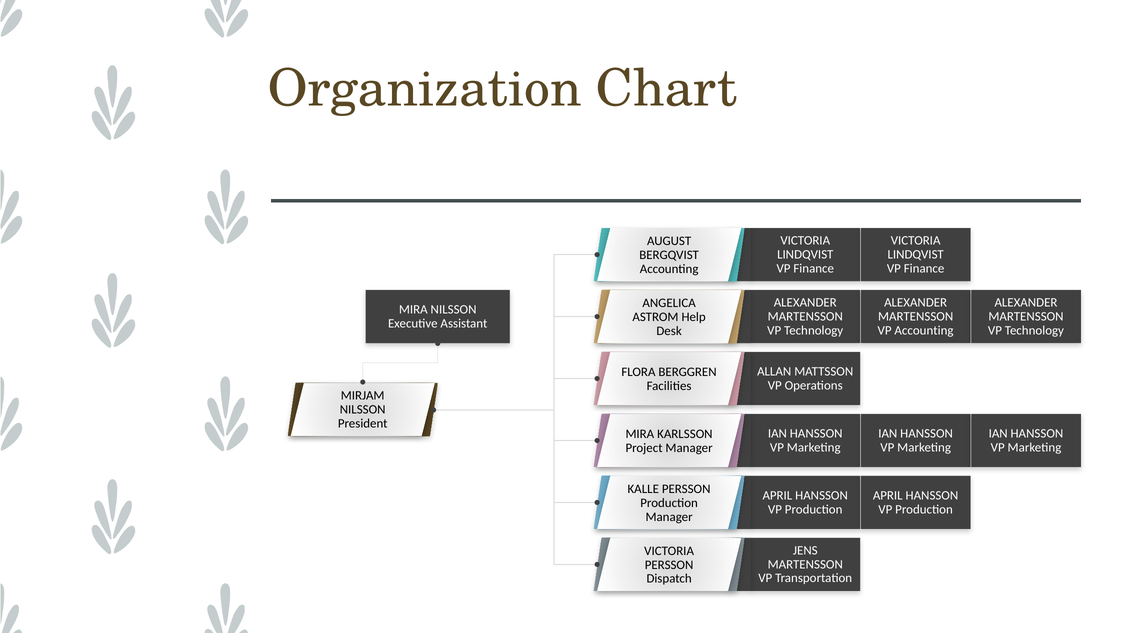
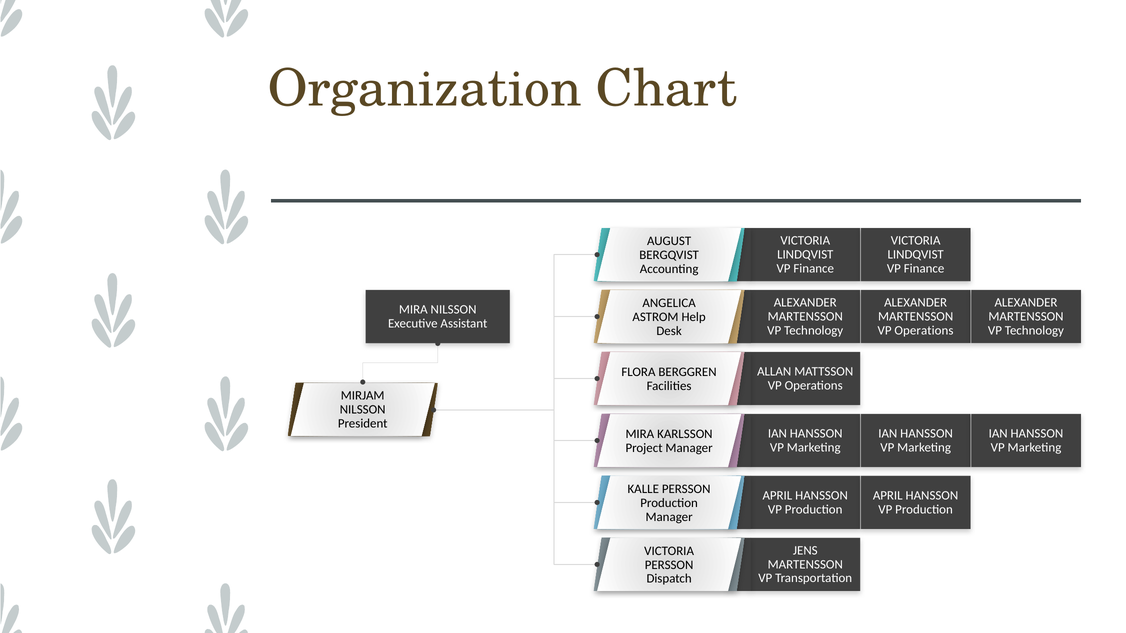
Accounting: Accounting -> Operations (924, 331)
